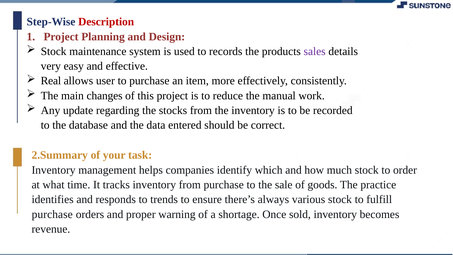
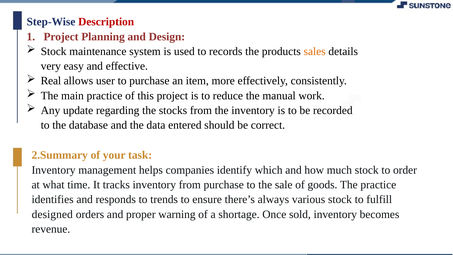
sales colour: purple -> orange (315, 51)
main changes: changes -> practice (105, 96)
purchase: purchase -> designed (52, 214)
